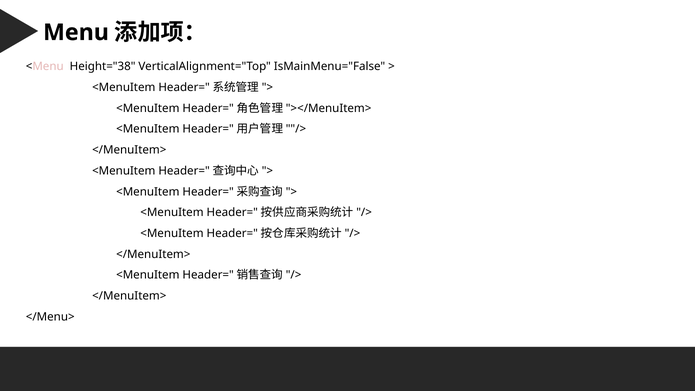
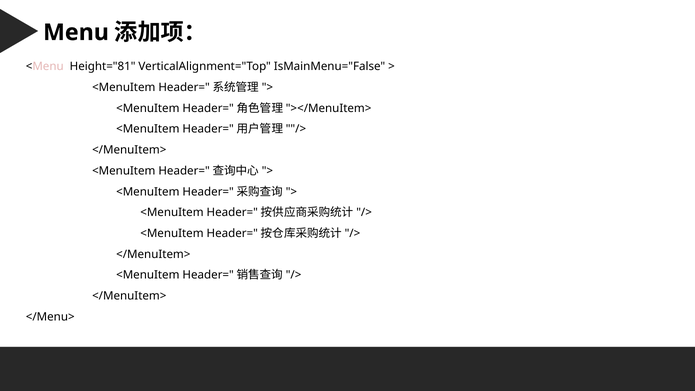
Height="38: Height="38 -> Height="81 (103, 67)
